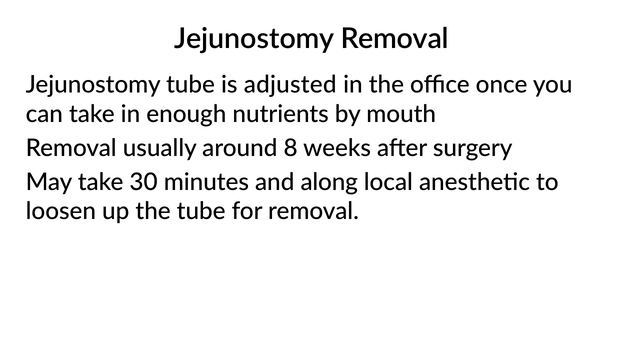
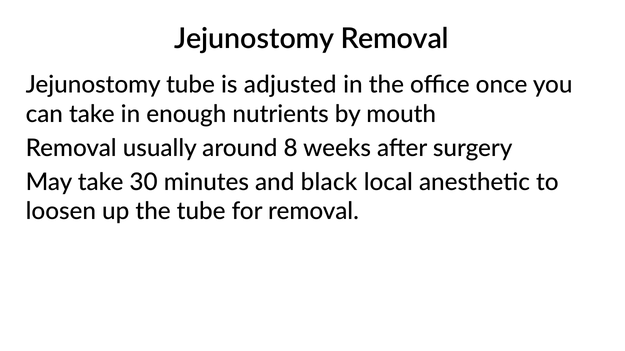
along: along -> black (329, 182)
